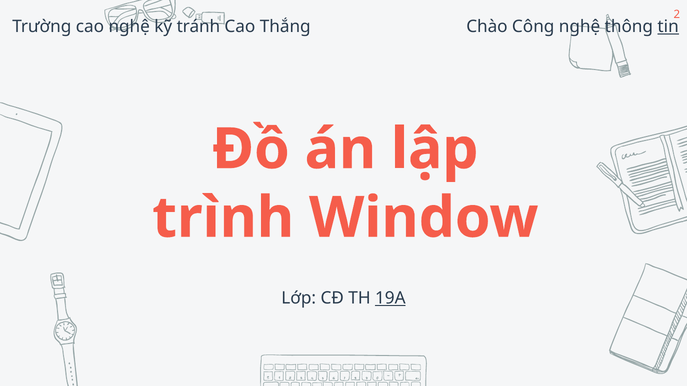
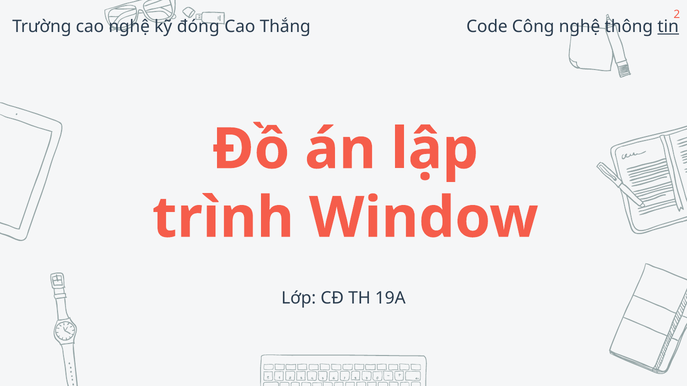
tránh: tránh -> đóng (198, 27)
Chào: Chào -> Code (487, 27)
19A underline: present -> none (390, 299)
